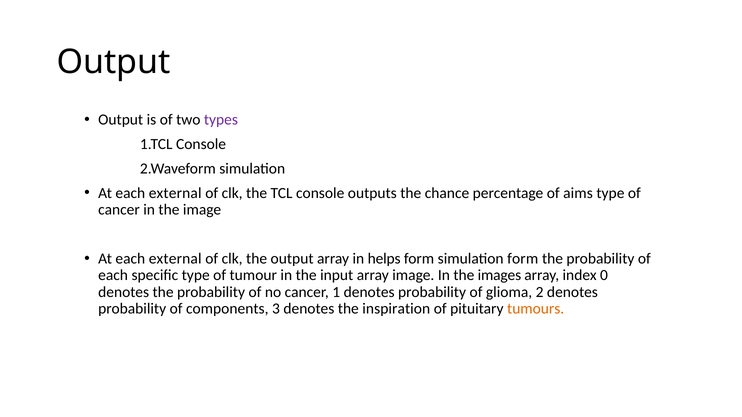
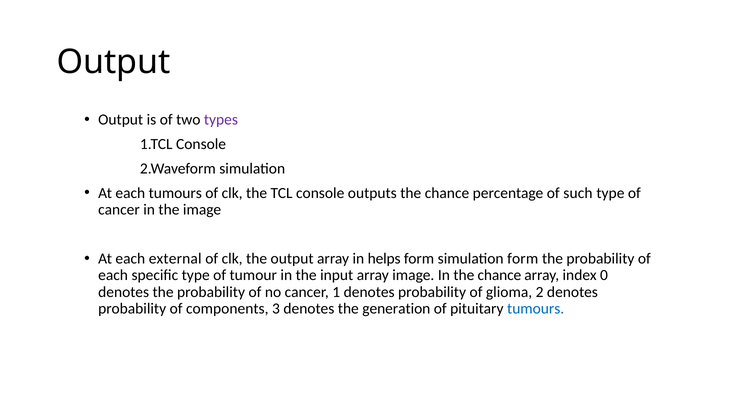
external: external -> tumours (175, 193)
aims: aims -> such (578, 193)
In the images: images -> chance (499, 276)
inspiration: inspiration -> generation (396, 309)
tumours colour: orange -> blue (536, 309)
